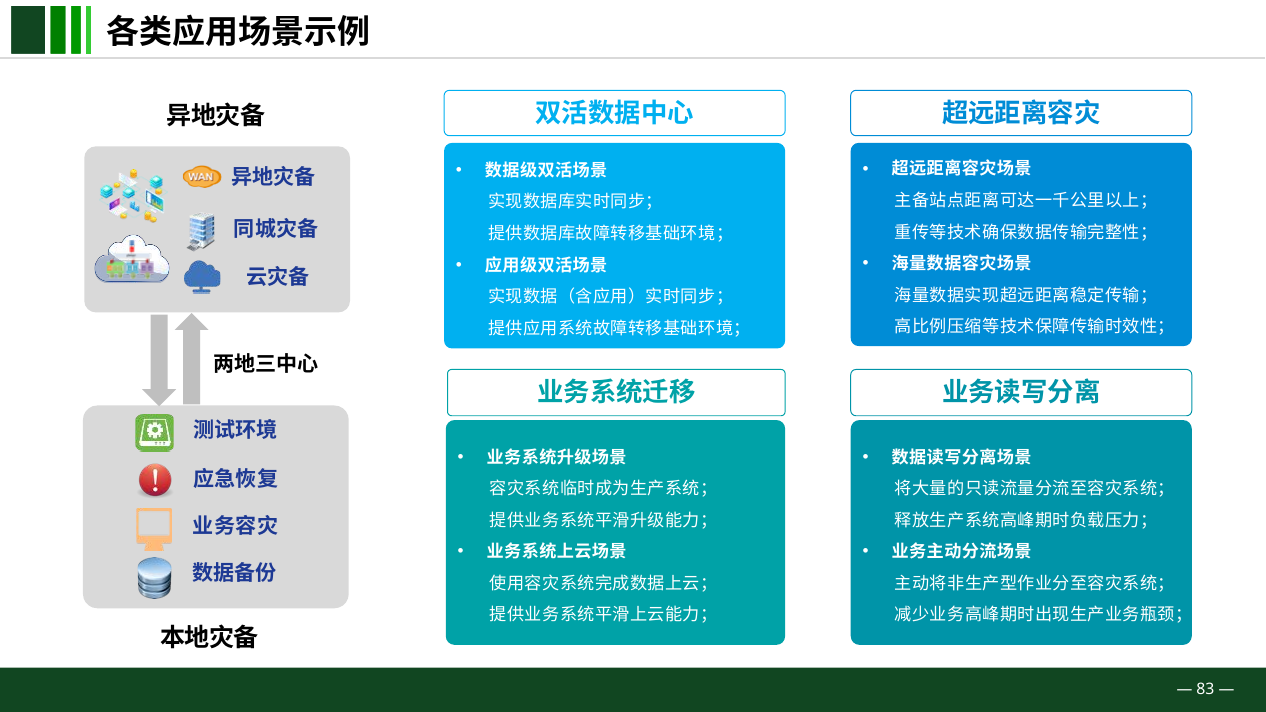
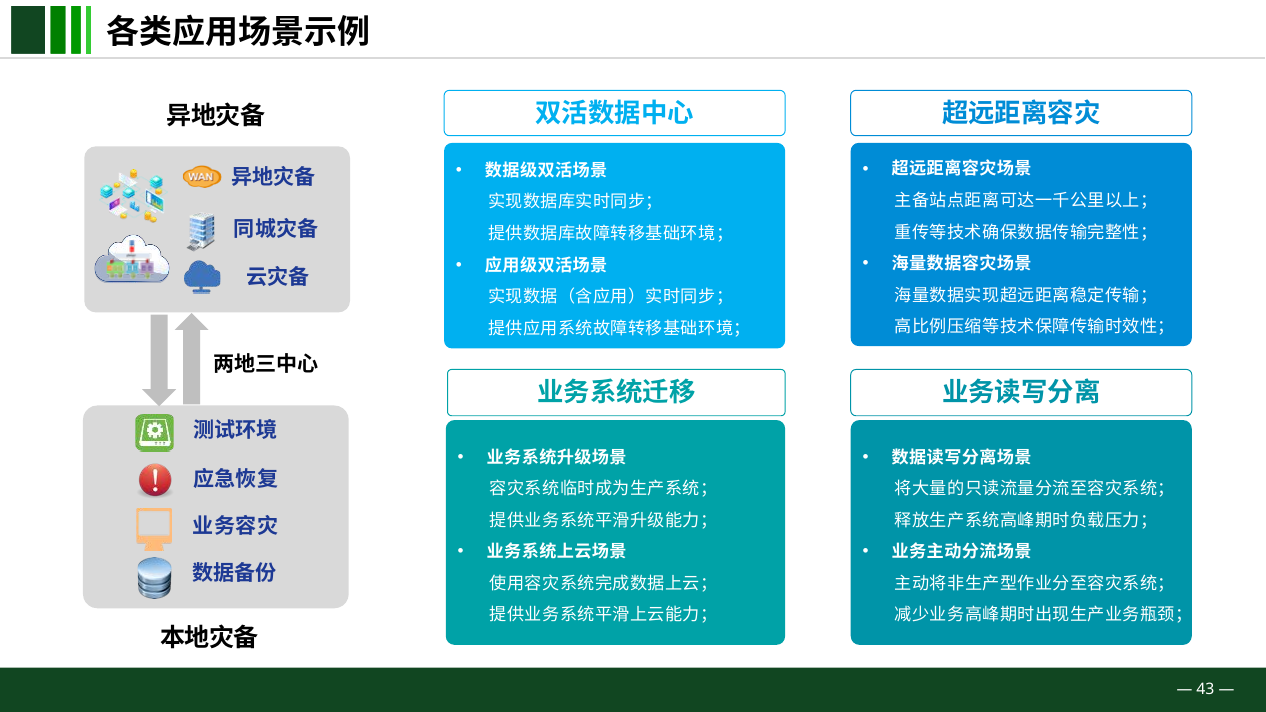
83: 83 -> 43 (1206, 689)
